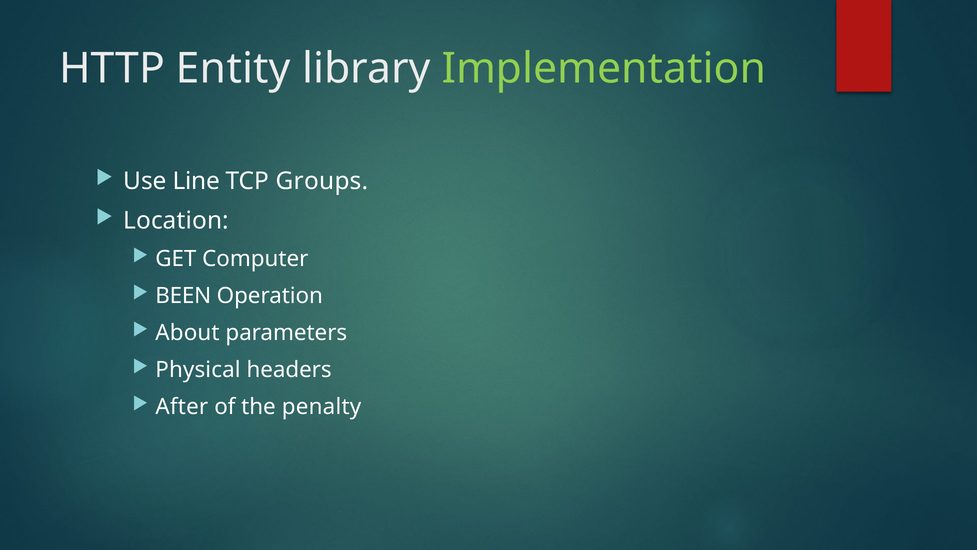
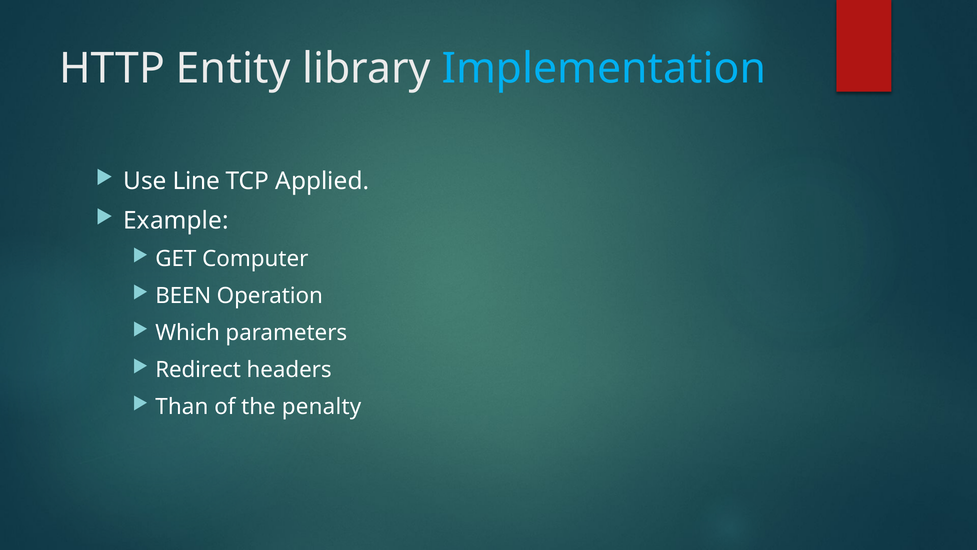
Implementation colour: light green -> light blue (604, 69)
Groups: Groups -> Applied (322, 181)
Location: Location -> Example (176, 220)
About: About -> Which (188, 333)
Physical: Physical -> Redirect (198, 370)
After: After -> Than (182, 407)
